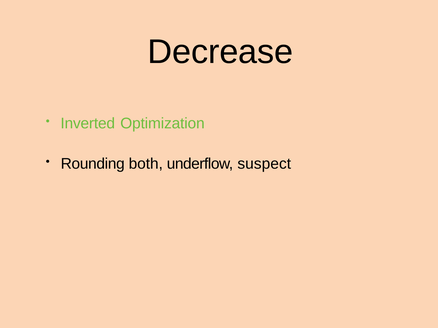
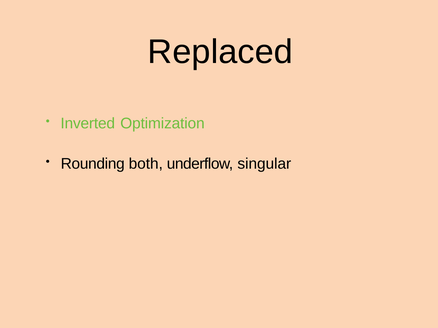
Decrease: Decrease -> Replaced (220, 52)
suspect: suspect -> singular (264, 164)
